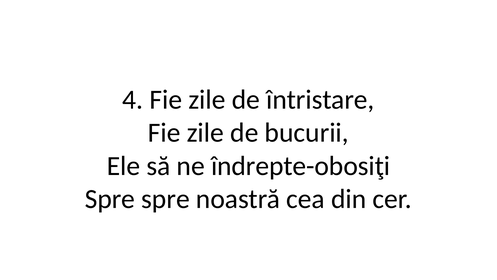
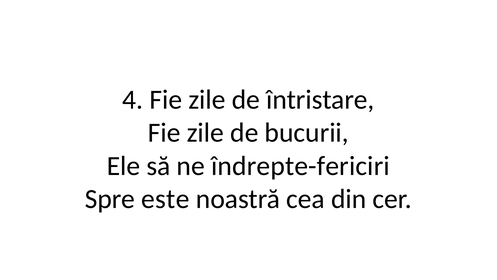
îndrepte-obosiţi: îndrepte-obosiţi -> îndrepte-fericiri (300, 166)
Spre spre: spre -> este (165, 199)
